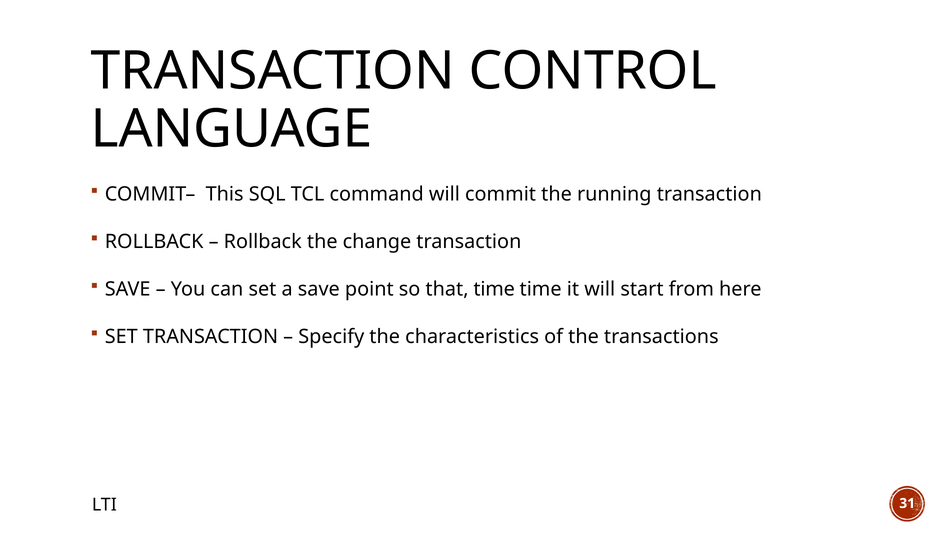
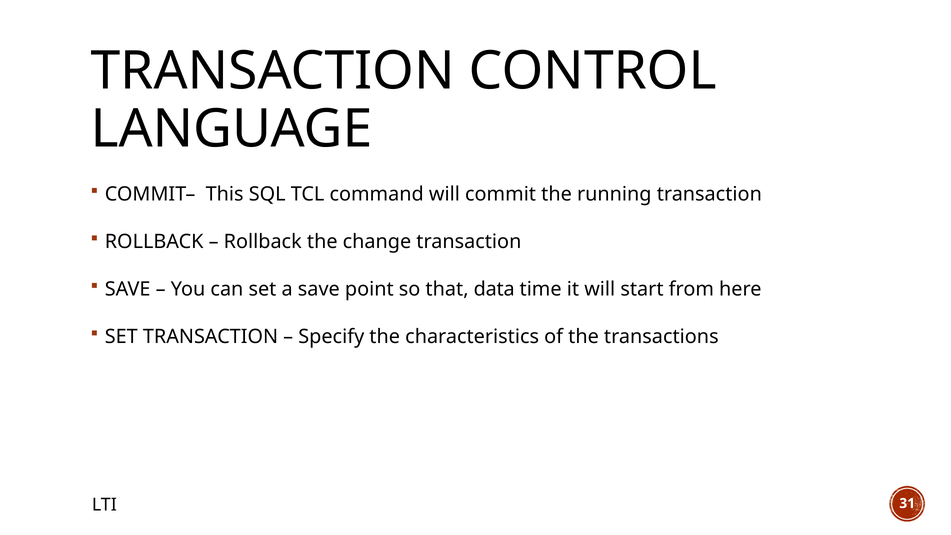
that time: time -> data (494, 289)
